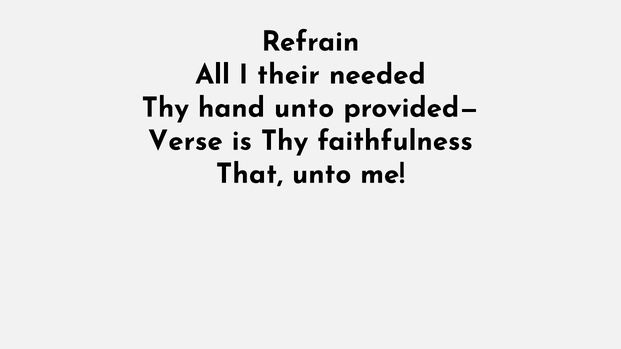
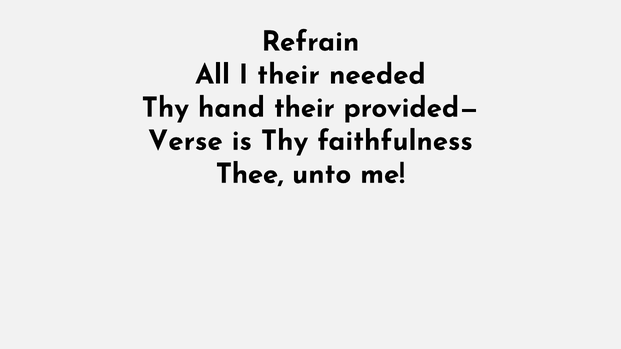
hand unto: unto -> their (304, 108)
That: That -> Thee (250, 174)
